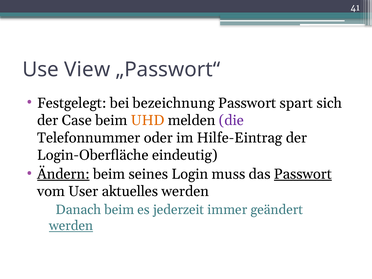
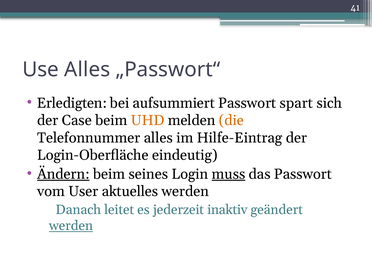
Use View: View -> Alles (87, 70)
Festgelegt: Festgelegt -> Erledigten (72, 103)
bezeichnung: bezeichnung -> aufsummiert (174, 103)
die colour: purple -> orange (231, 120)
Telefonnummer oder: oder -> alles (158, 138)
muss underline: none -> present (229, 174)
Passwort underline: present -> none (303, 174)
Danach beim: beim -> leitet (119, 210)
immer: immer -> inaktiv (227, 210)
